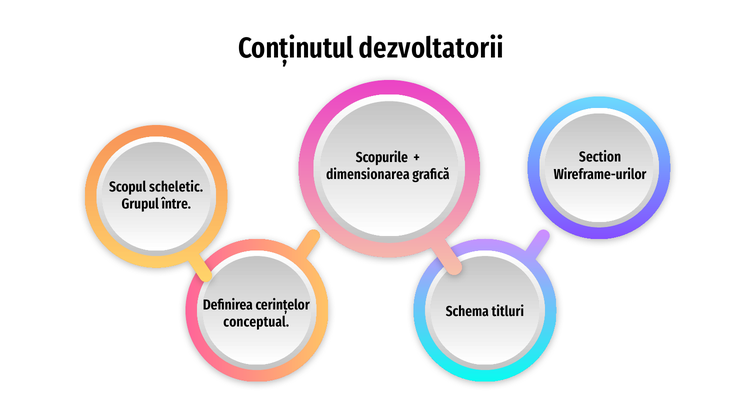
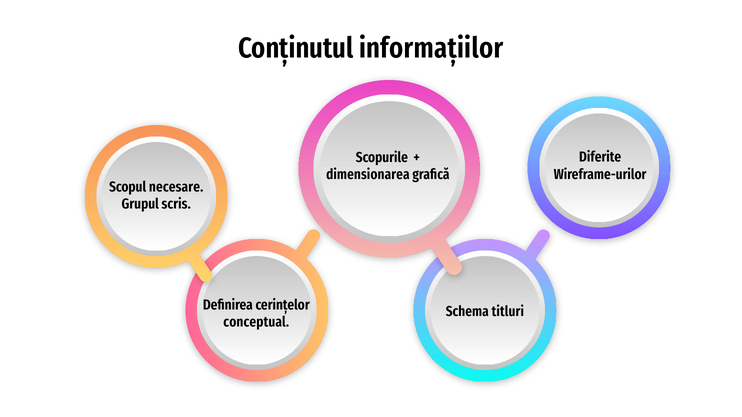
dezvoltatorii: dezvoltatorii -> informațiilor (431, 48)
Section: Section -> Diferite (600, 157)
scheletic: scheletic -> necesare (176, 187)
între: între -> scris (176, 204)
